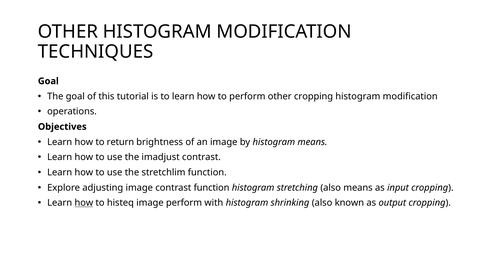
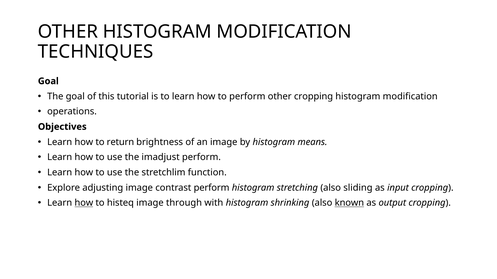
imadjust contrast: contrast -> perform (201, 157)
contrast function: function -> perform (212, 188)
also means: means -> sliding (358, 188)
image perform: perform -> through (184, 203)
known underline: none -> present (349, 203)
